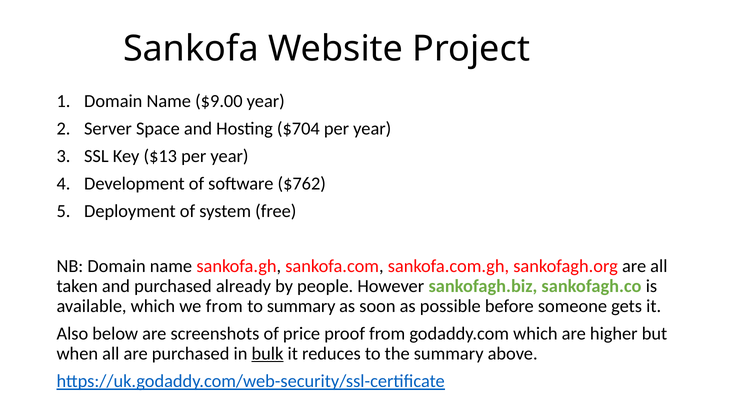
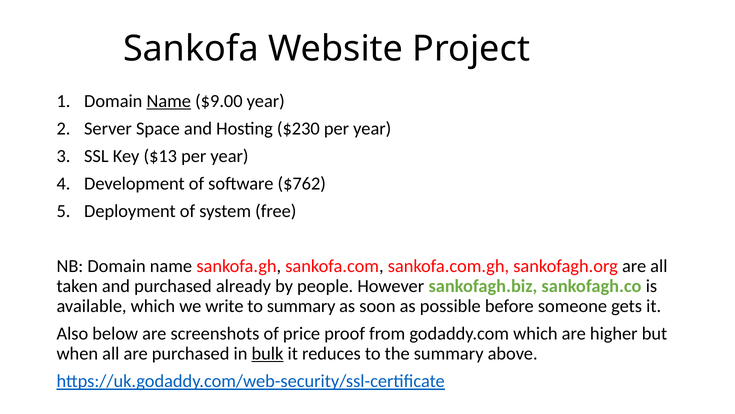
Name underline: none -> present (169, 101)
$704: $704 -> $230 (298, 129)
we from: from -> write (224, 306)
